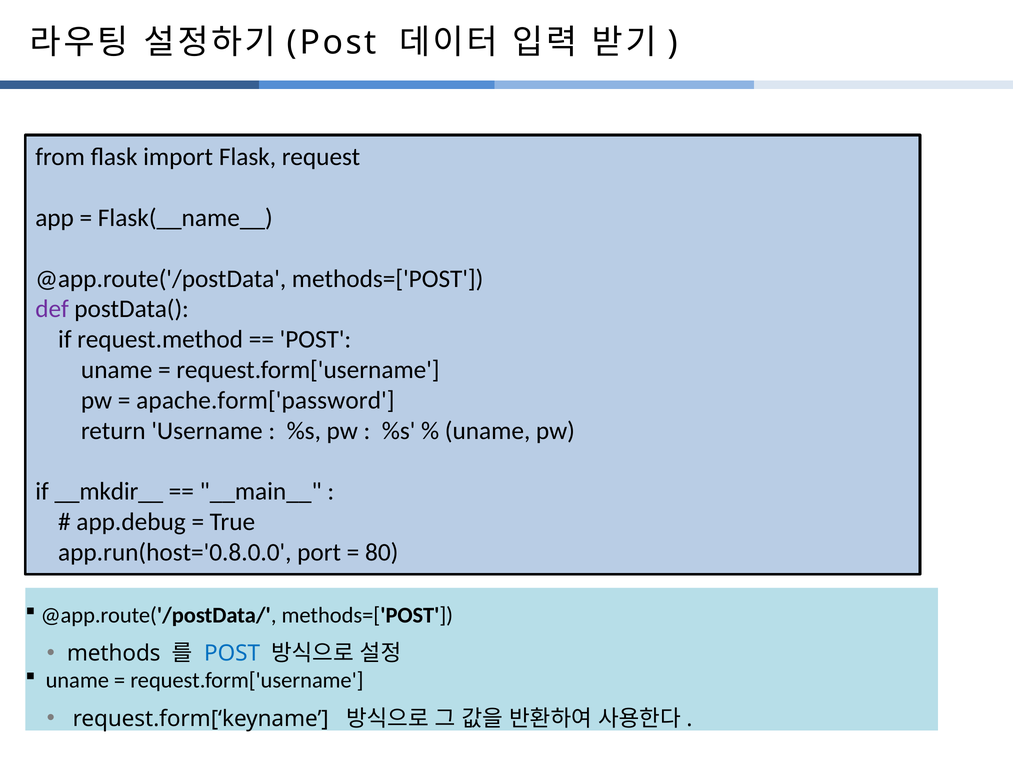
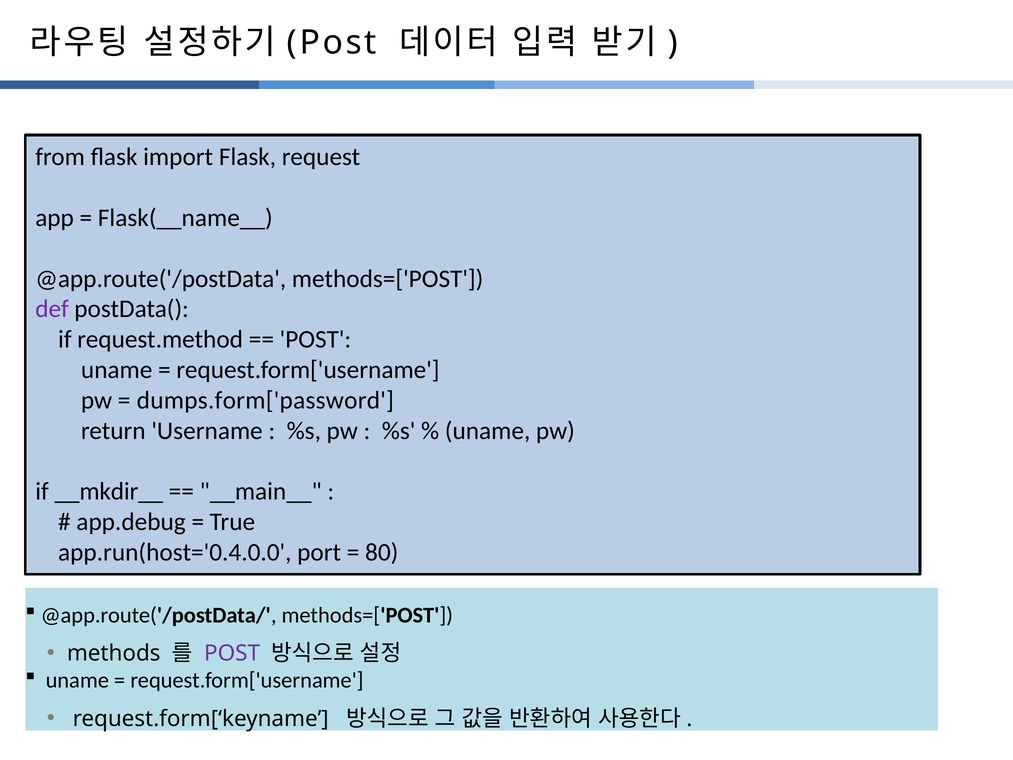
apache.form['password: apache.form['password -> dumps.form['password (265, 400)
app.run(host='0.8.0.0: app.run(host='0.8.0.0 -> app.run(host='0.4.0.0 (175, 552)
POST colour: blue -> purple (232, 653)
